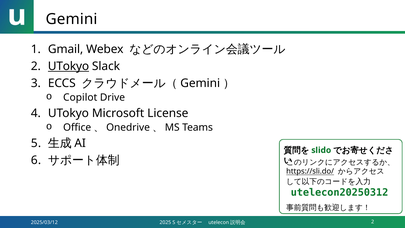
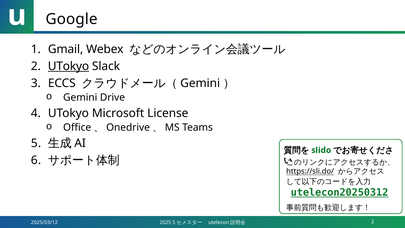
Gemini: Gemini -> Google (72, 19)
Copilot: Copilot -> Gemini (80, 97)
utelecon20250312 underline: none -> present (340, 192)
